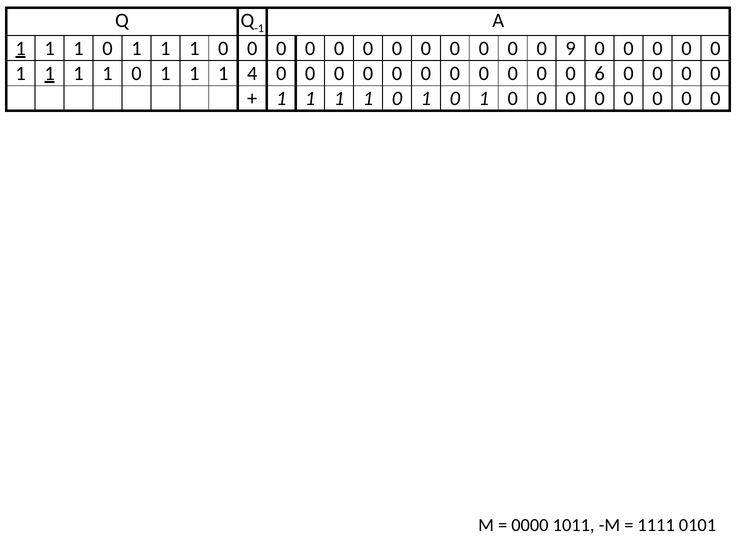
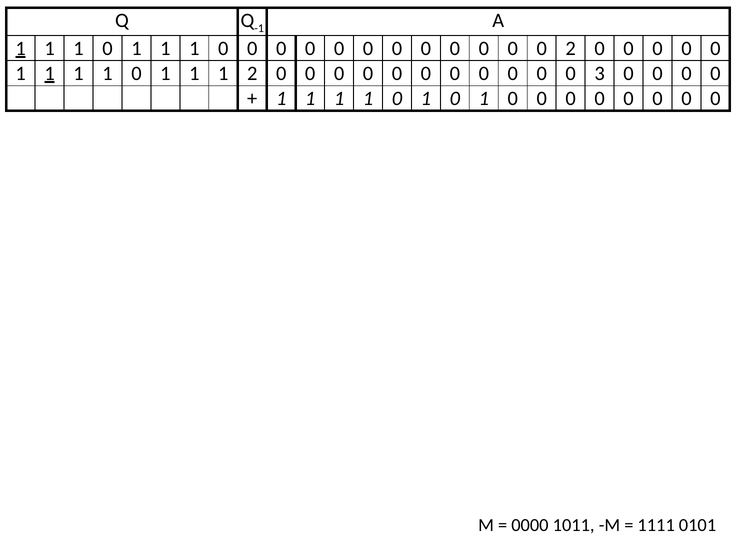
0 9: 9 -> 2 (571, 48)
1 4: 4 -> 2 (252, 73)
6: 6 -> 3 (600, 73)
